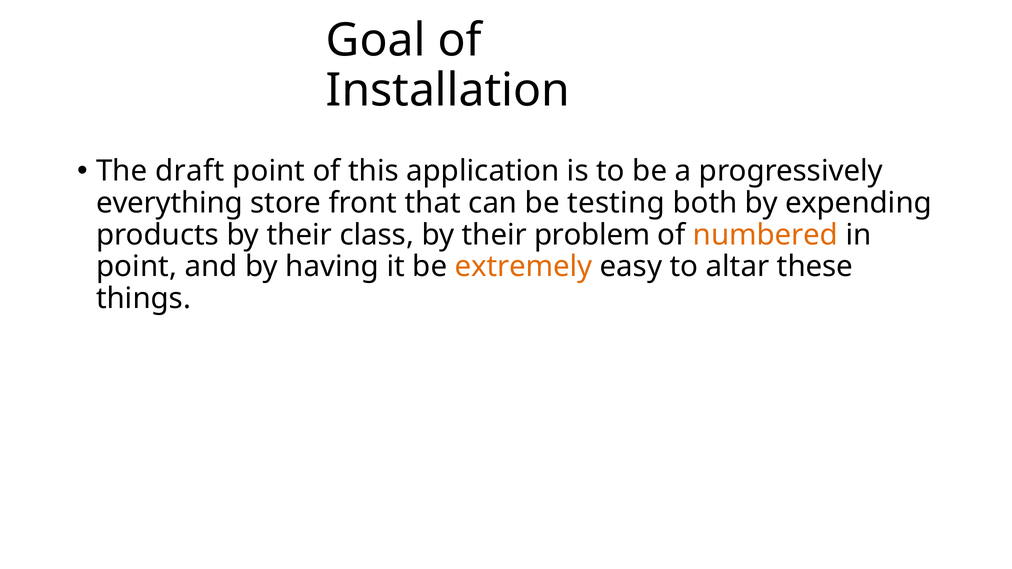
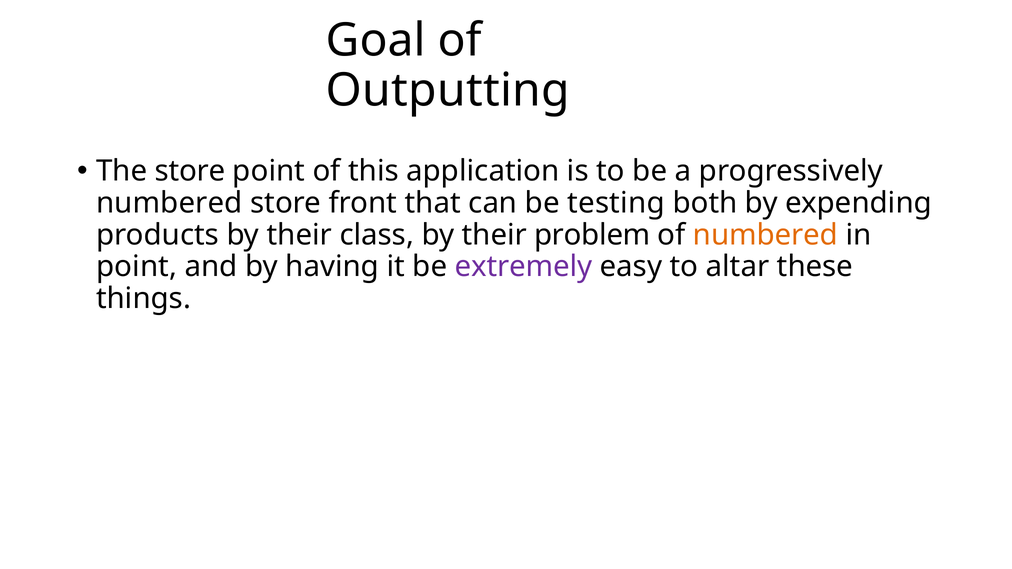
Installation: Installation -> Outputting (448, 91)
The draft: draft -> store (190, 171)
everything: everything -> numbered (169, 203)
extremely colour: orange -> purple (524, 267)
